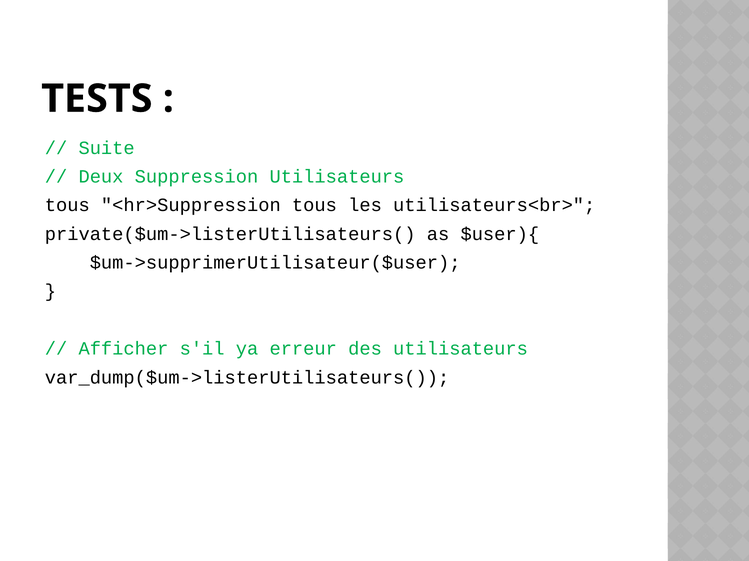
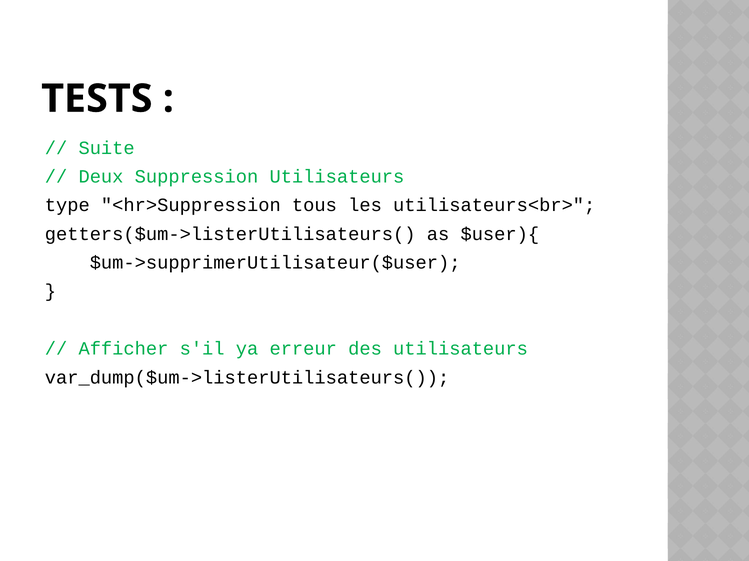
tous: tous -> type (67, 206)
private($um->listerUtilisateurs(: private($um->listerUtilisateurs( -> getters($um->listerUtilisateurs( (230, 234)
